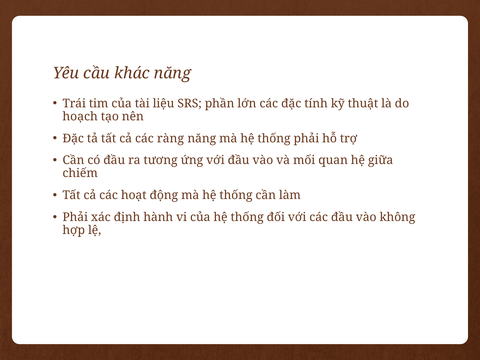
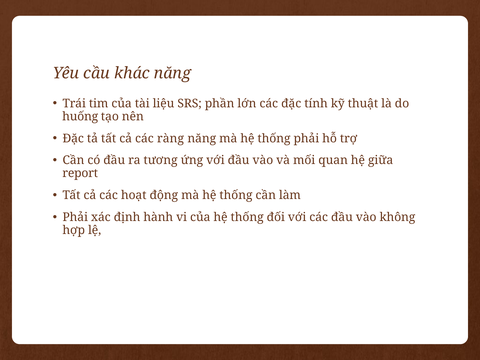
hoạch: hoạch -> huống (80, 116)
chiếm: chiếm -> report (80, 173)
